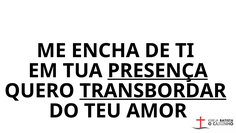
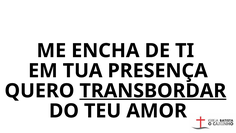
PRESENÇA underline: present -> none (158, 71)
